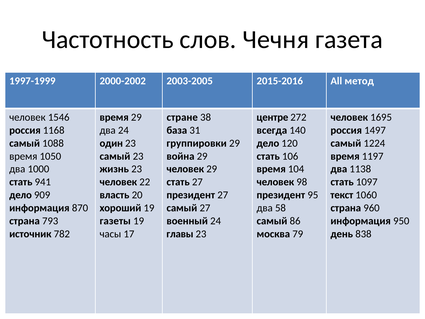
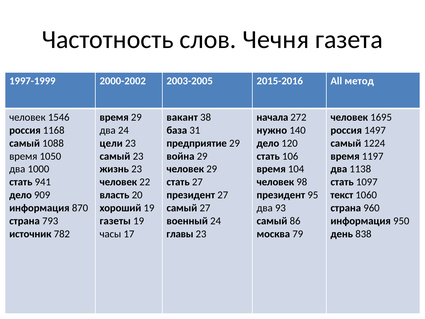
стране: стране -> вакант (182, 117)
центре: центре -> начала (272, 117)
всегда: всегда -> нужно (272, 130)
один: один -> цели (111, 143)
группировки: группировки -> предприятие (197, 143)
58: 58 -> 93 (280, 208)
